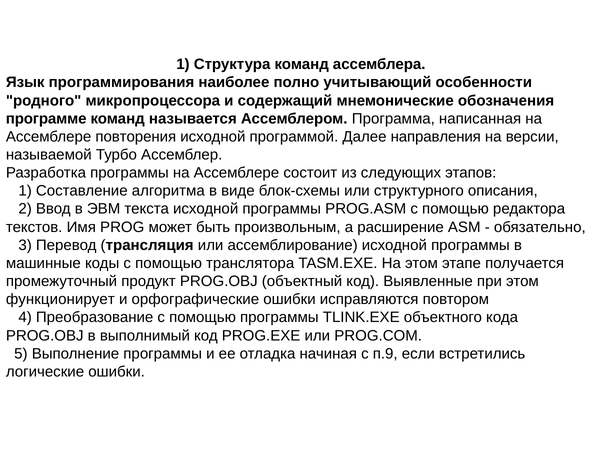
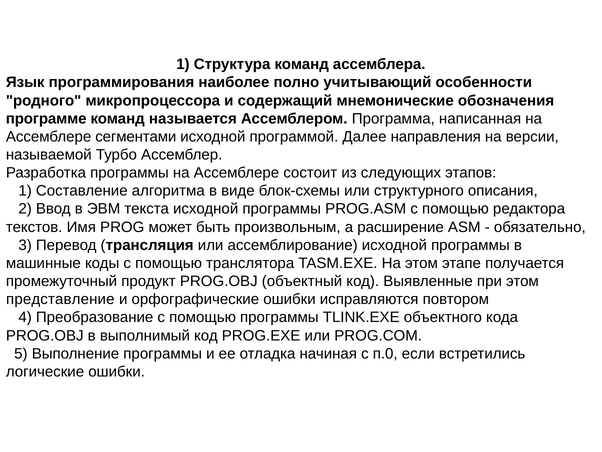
повторения: повторения -> сегментами (136, 137)
функционирует: функционирует -> представление (60, 299)
п.9: п.9 -> п.0 (385, 353)
